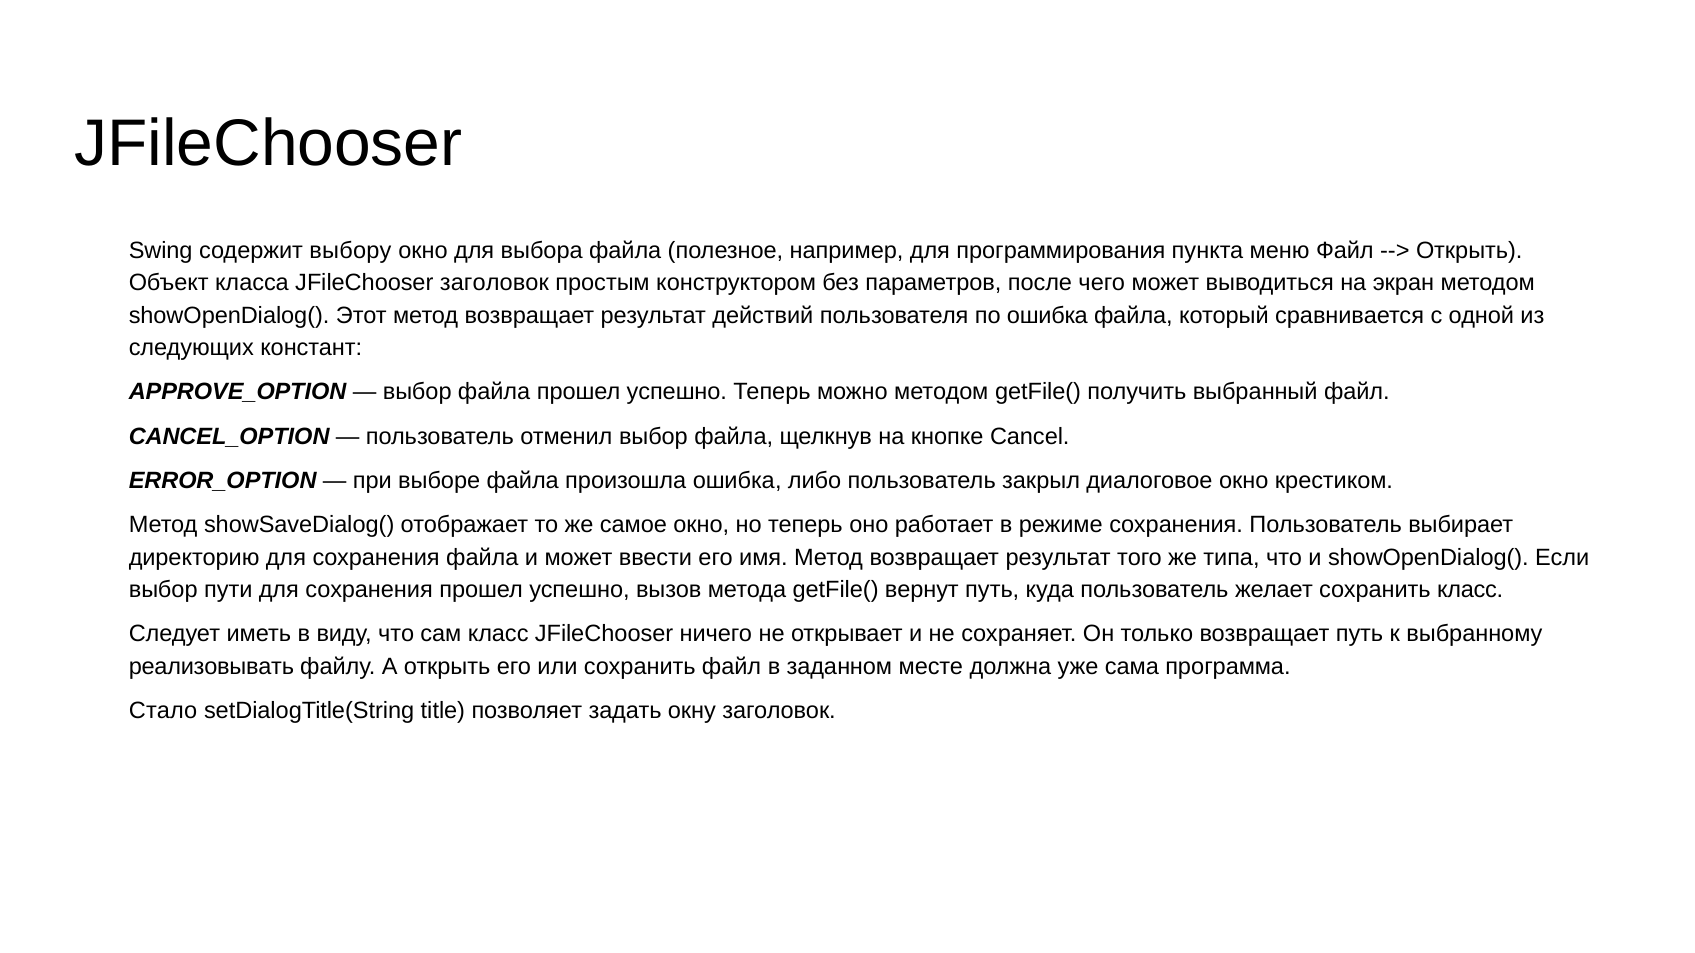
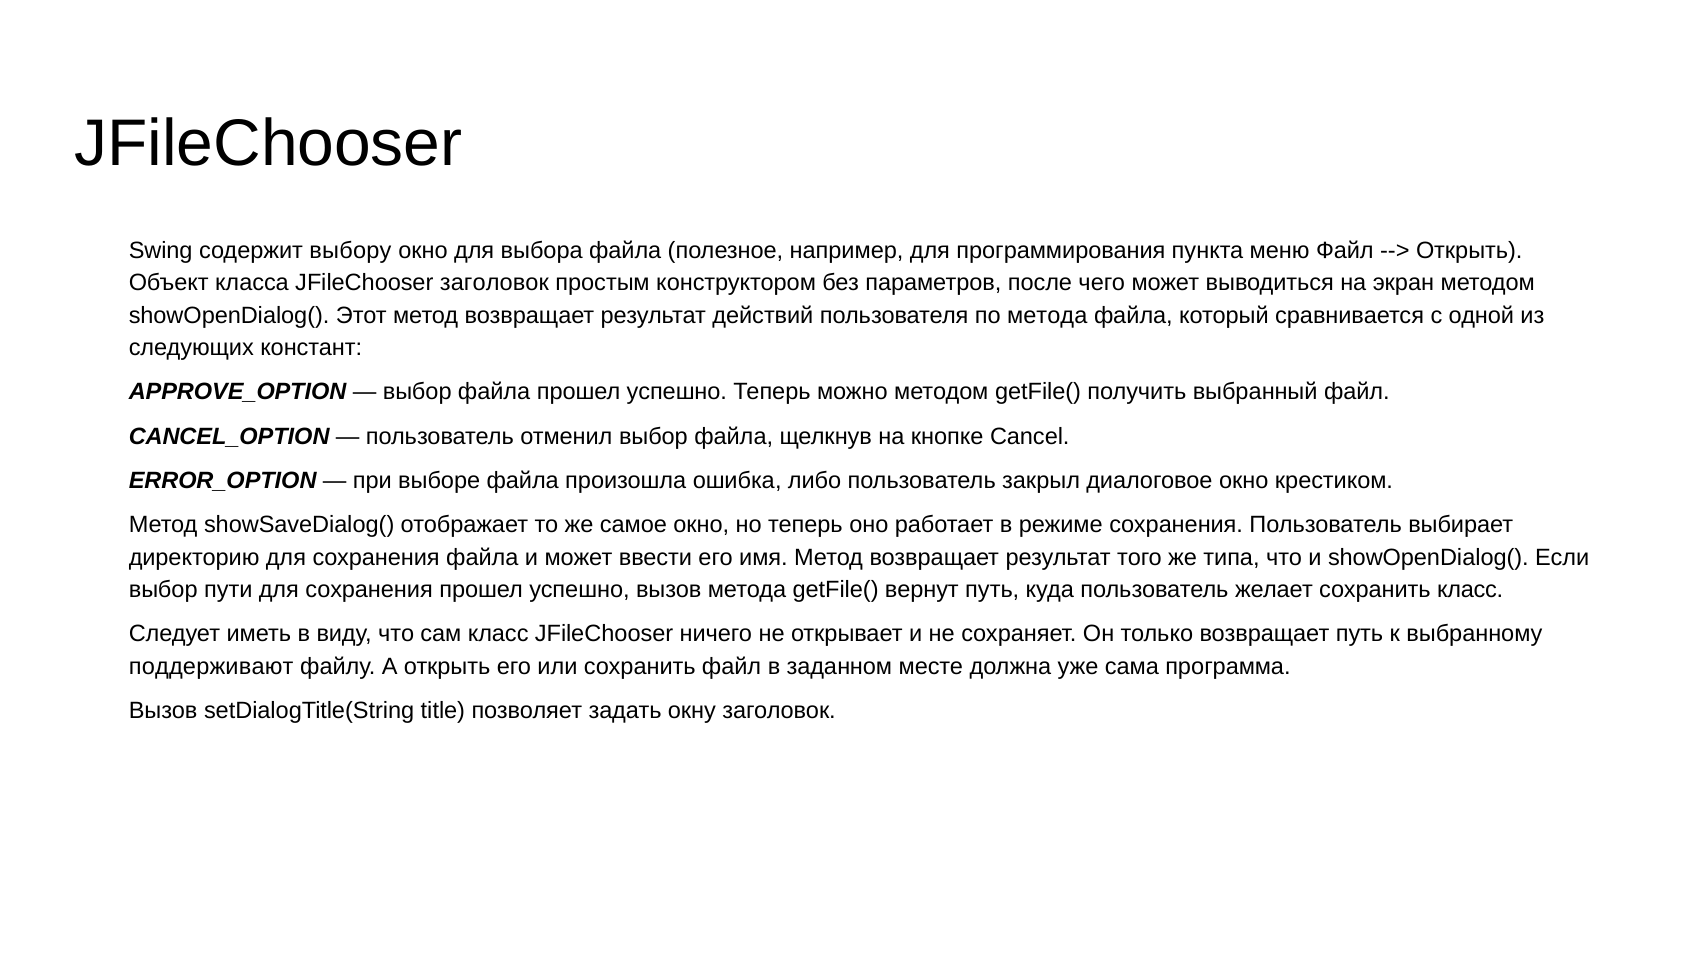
по ошибка: ошибка -> метода (1047, 316)
реализовывать: реализовывать -> поддерживают (211, 667)
Стало: Стало -> Вызов (163, 711)
